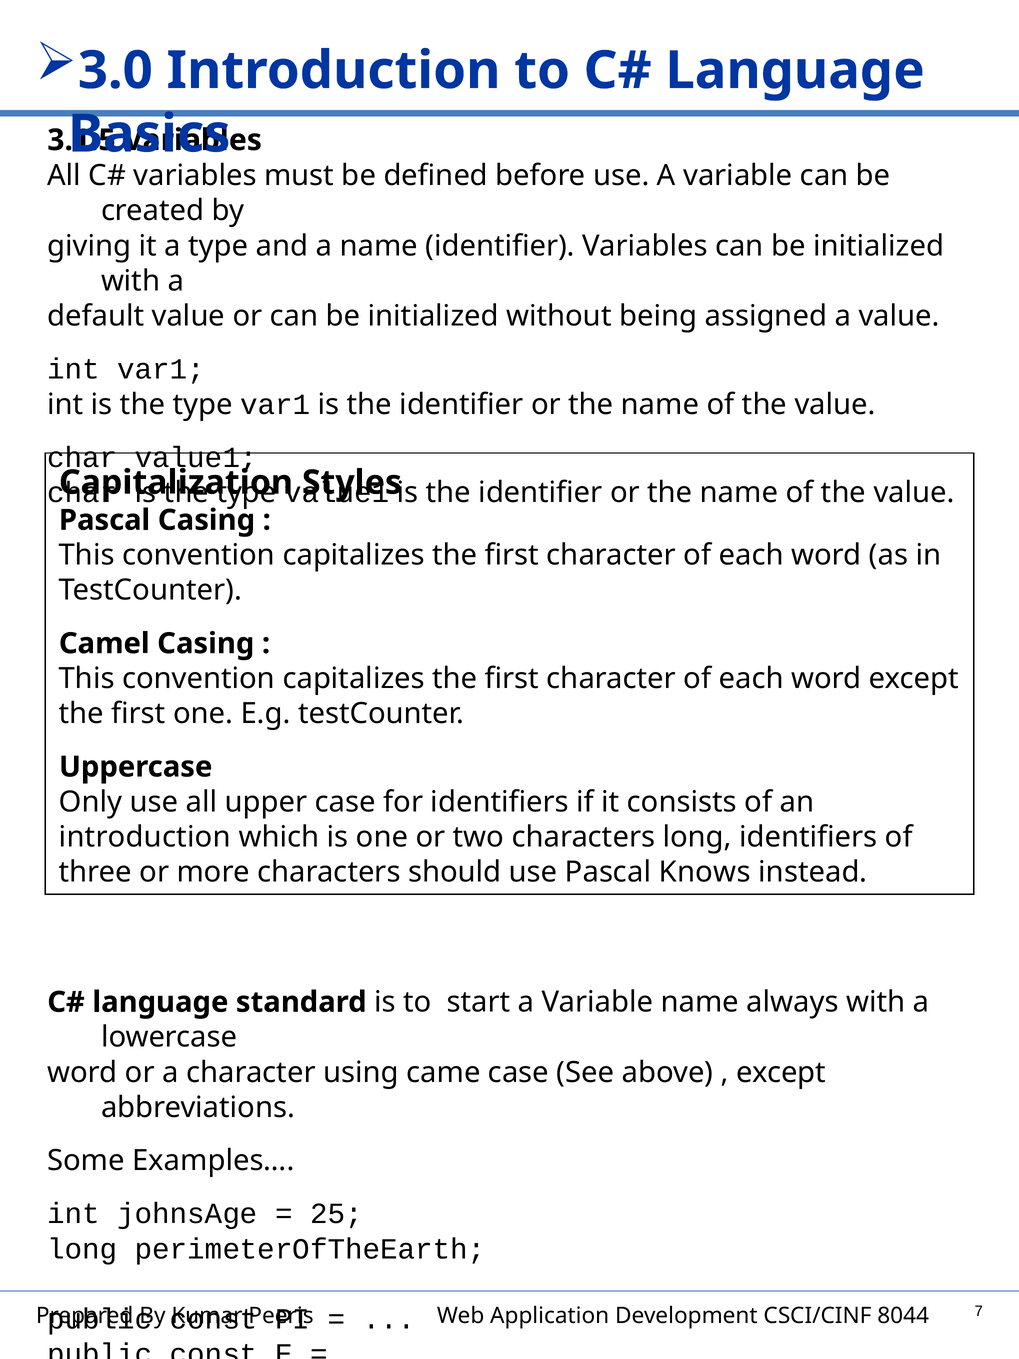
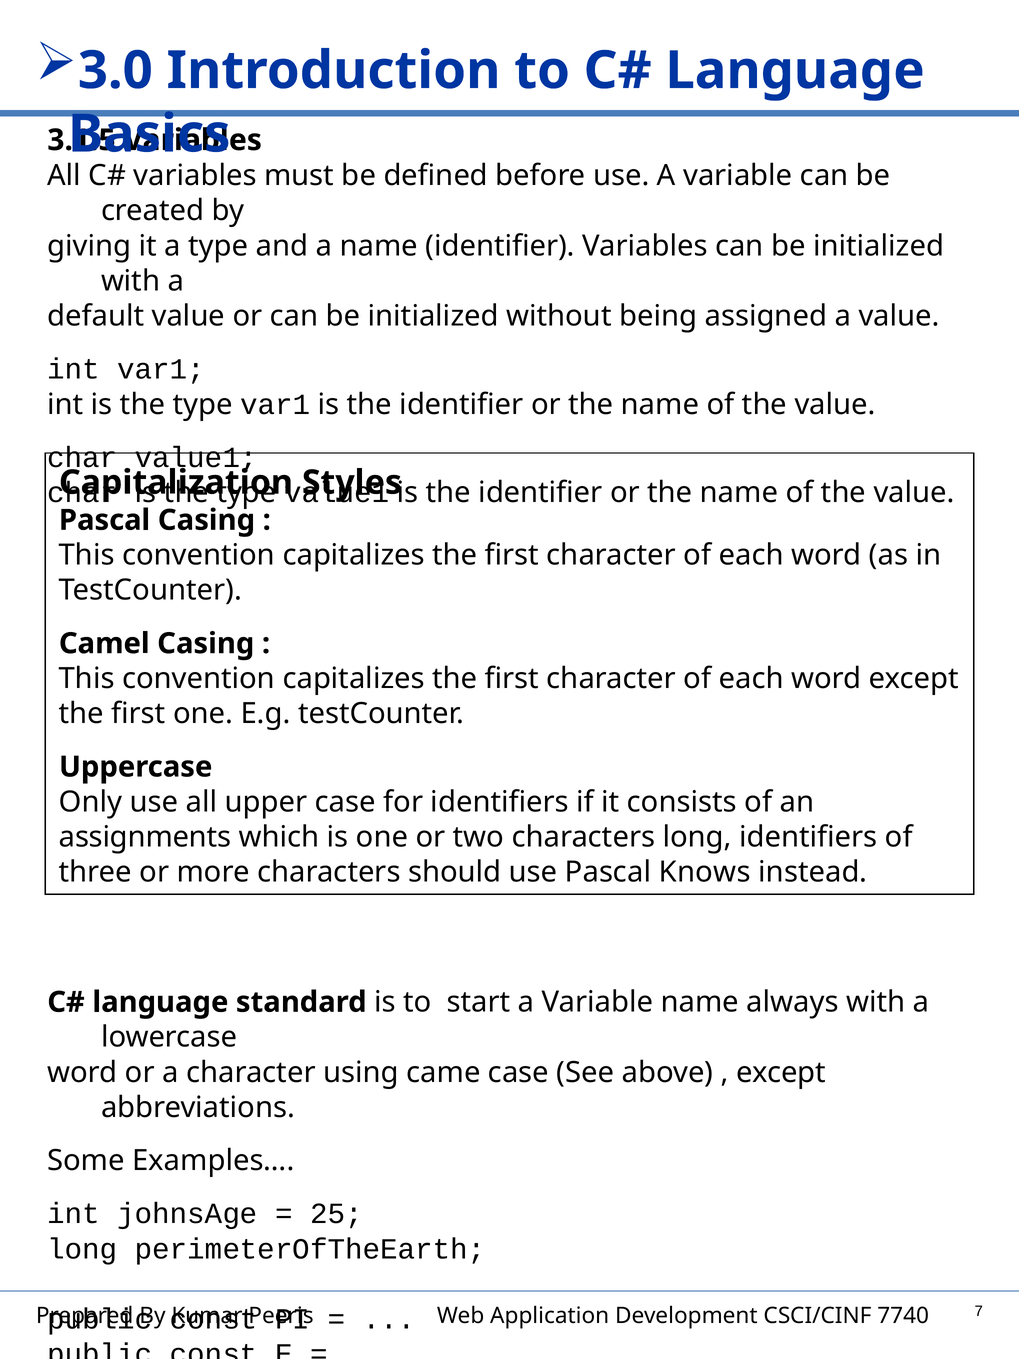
introduction: introduction -> assignments (145, 837)
8044: 8044 -> 7740 (903, 1315)
